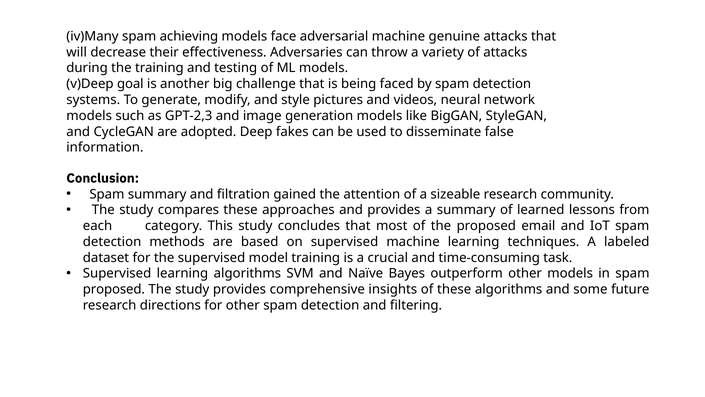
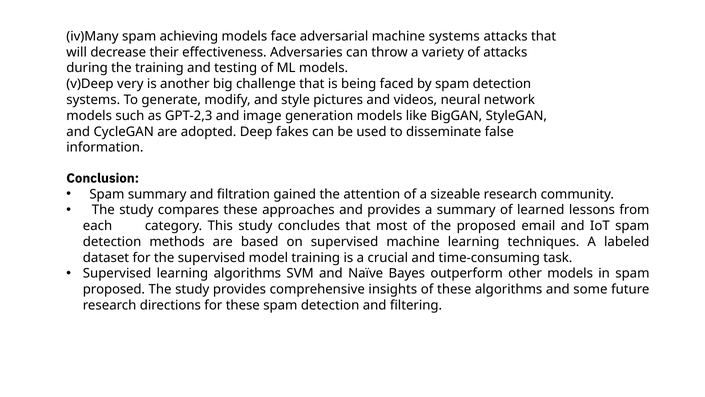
machine genuine: genuine -> systems (454, 36)
goal: goal -> very (130, 84)
for other: other -> these (243, 305)
